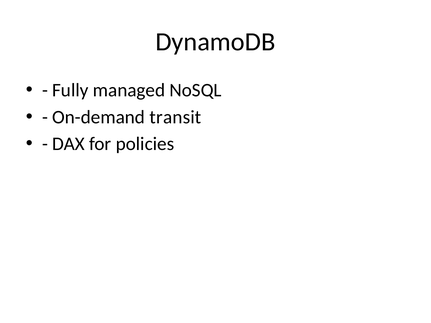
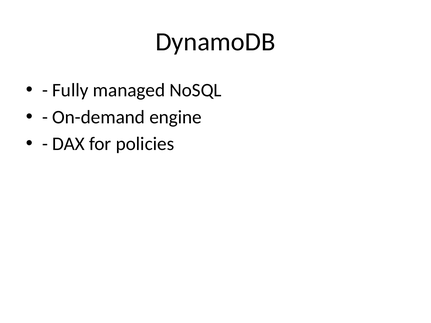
transit: transit -> engine (176, 117)
